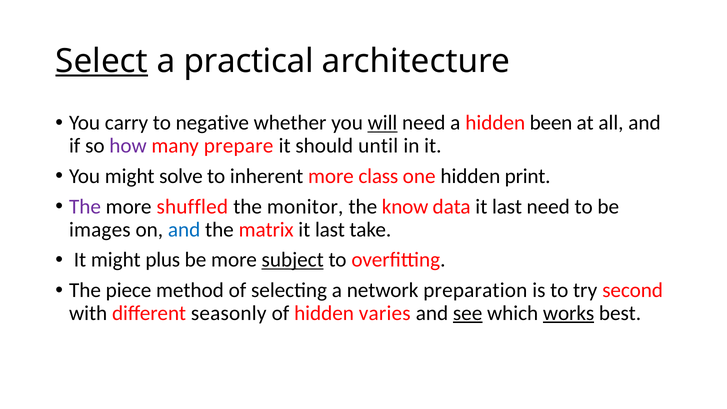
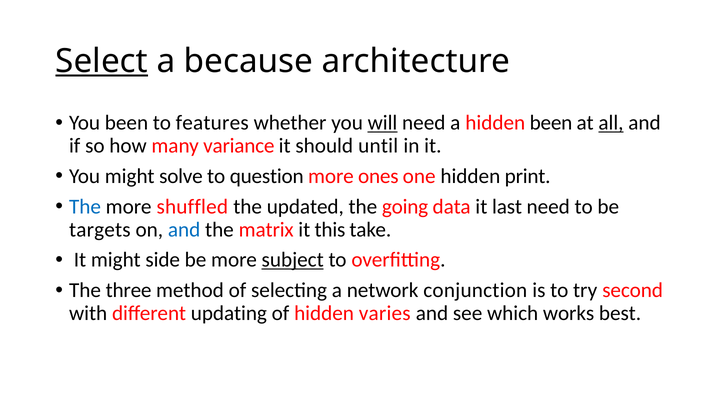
practical: practical -> because (249, 61)
You carry: carry -> been (126, 123)
negative: negative -> features (212, 123)
all underline: none -> present (611, 123)
how colour: purple -> black (128, 146)
prepare: prepare -> variance (239, 146)
inherent: inherent -> question (267, 176)
class: class -> ones (378, 176)
The colour: purple -> blue (85, 207)
monitor: monitor -> updated (305, 207)
know: know -> going (405, 207)
images: images -> targets (100, 229)
last: last -> this (330, 229)
plus: plus -> side (163, 260)
piece: piece -> three (129, 290)
preparation: preparation -> conjunction (475, 290)
seasonly: seasonly -> updating (229, 313)
see underline: present -> none (468, 313)
works underline: present -> none (569, 313)
